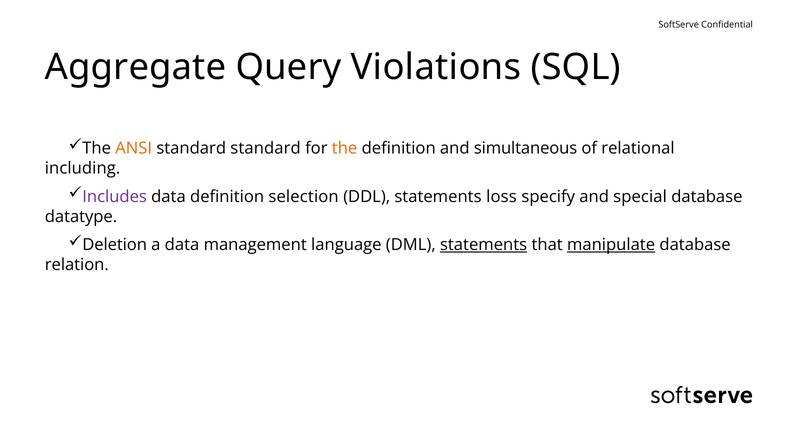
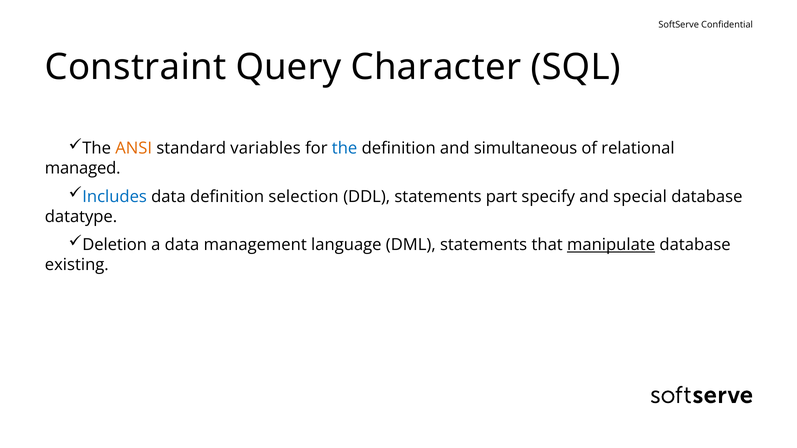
Aggregate: Aggregate -> Constraint (136, 67)
Violations: Violations -> Character (436, 67)
standard standard: standard -> variables (266, 149)
the colour: orange -> blue (345, 149)
including: including -> managed (83, 168)
Includes colour: purple -> blue (115, 197)
loss: loss -> part (502, 197)
statements underline: present -> none (484, 245)
relation: relation -> existing (77, 265)
